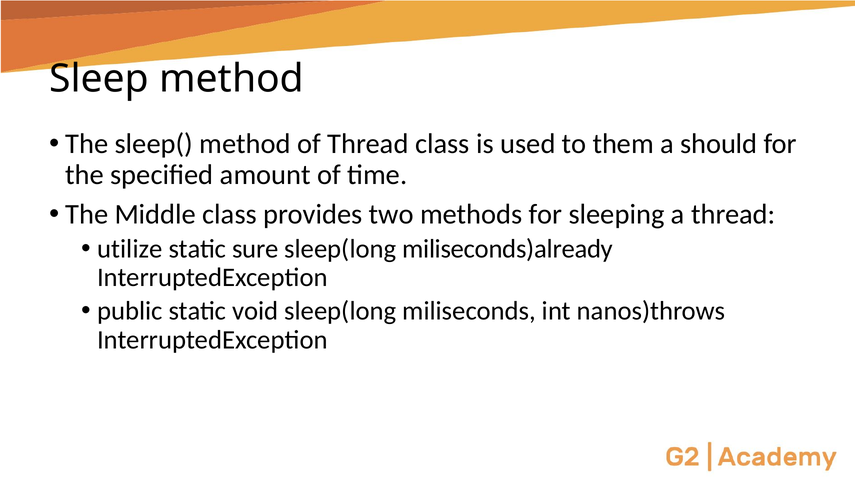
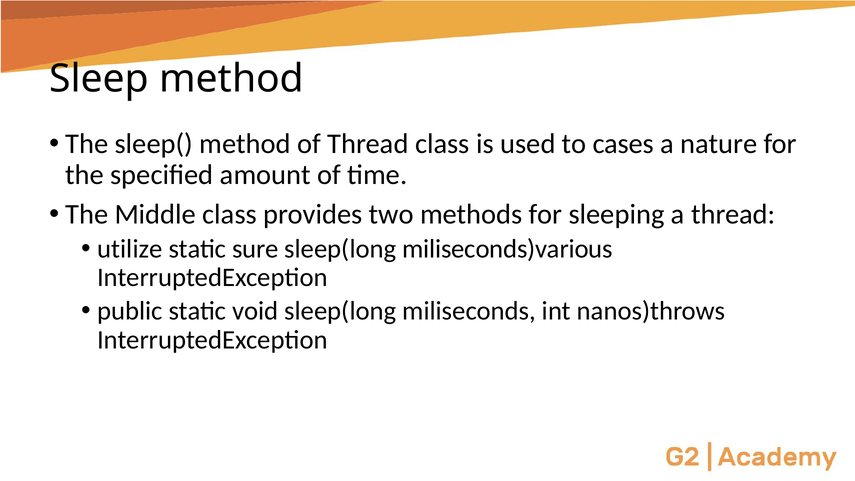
them: them -> cases (623, 144)
should: should -> nature (719, 144)
miliseconds)already: miliseconds)already -> miliseconds)various (508, 249)
